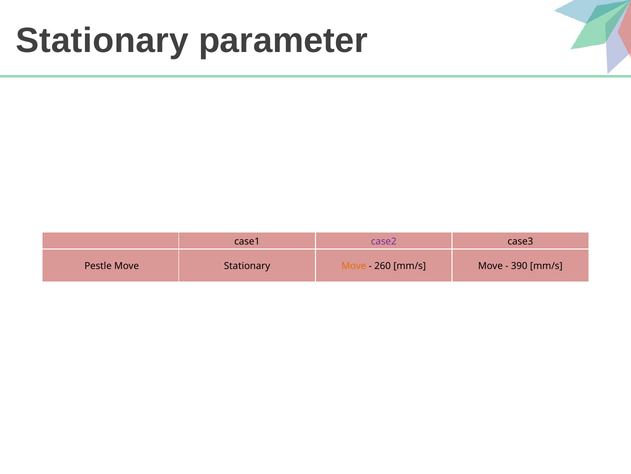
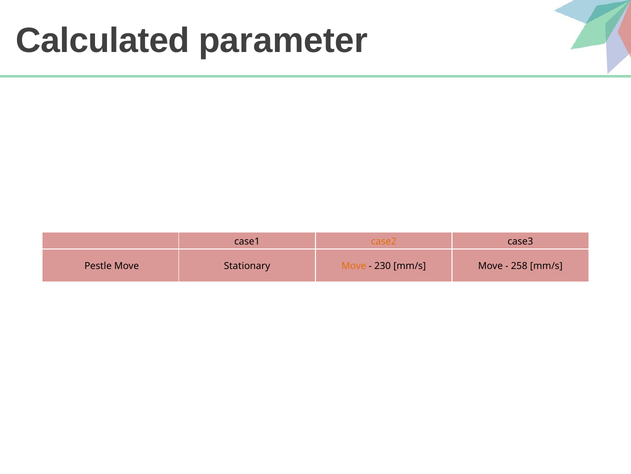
Stationary: Stationary -> Calculated (103, 41)
case2 colour: purple -> orange (384, 241)
260: 260 -> 230 (383, 266)
390: 390 -> 258 (519, 266)
